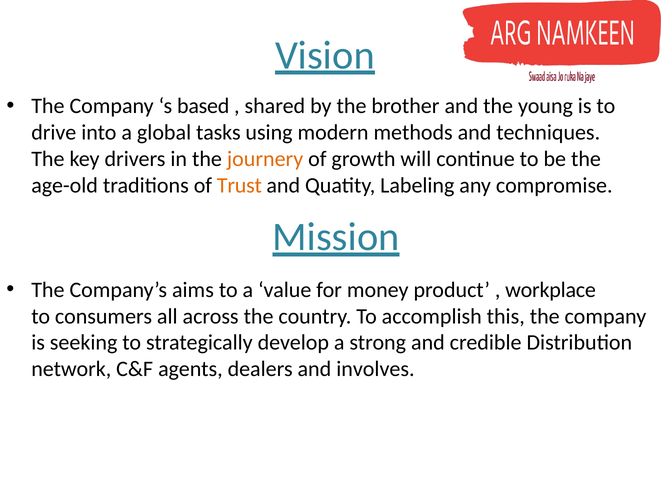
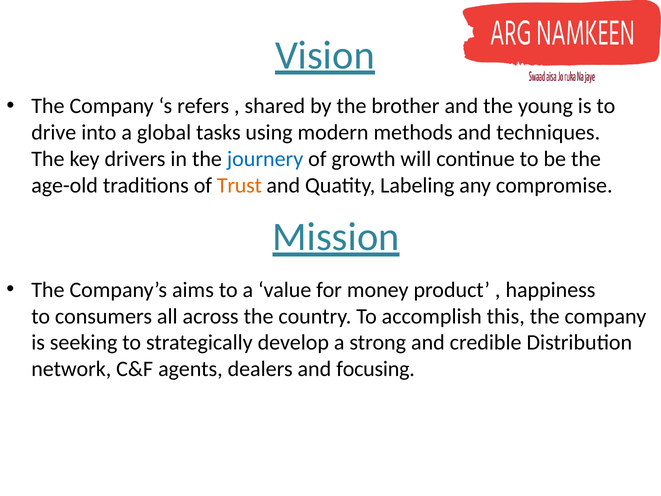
based: based -> refers (203, 106)
journery colour: orange -> blue (265, 159)
workplace: workplace -> happiness (550, 290)
involves: involves -> focusing (376, 369)
